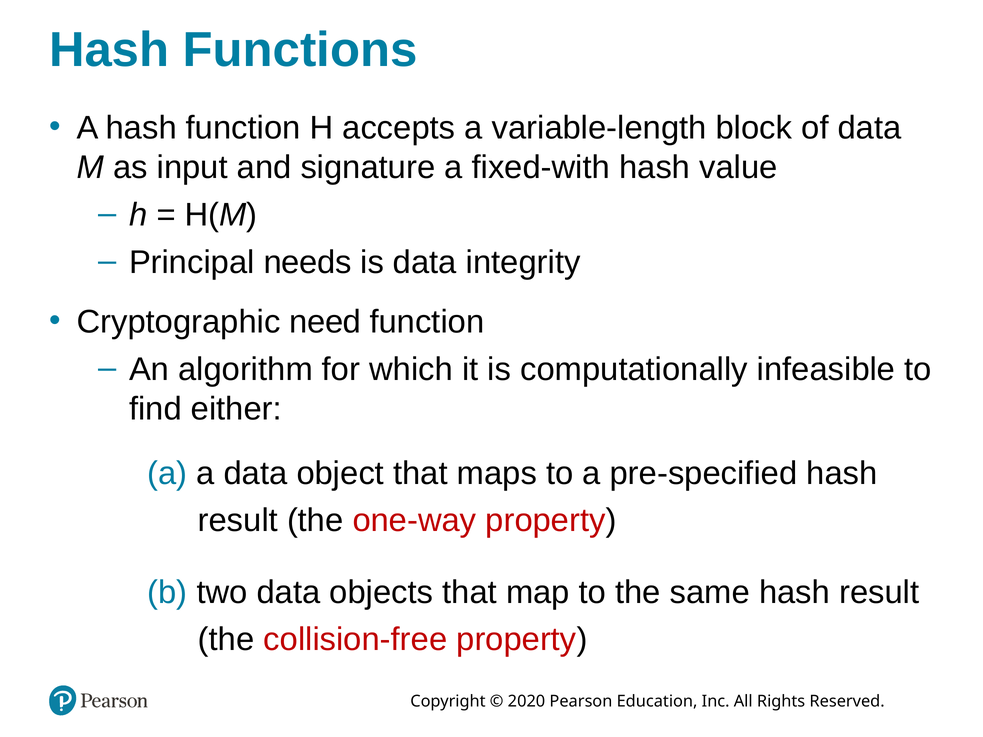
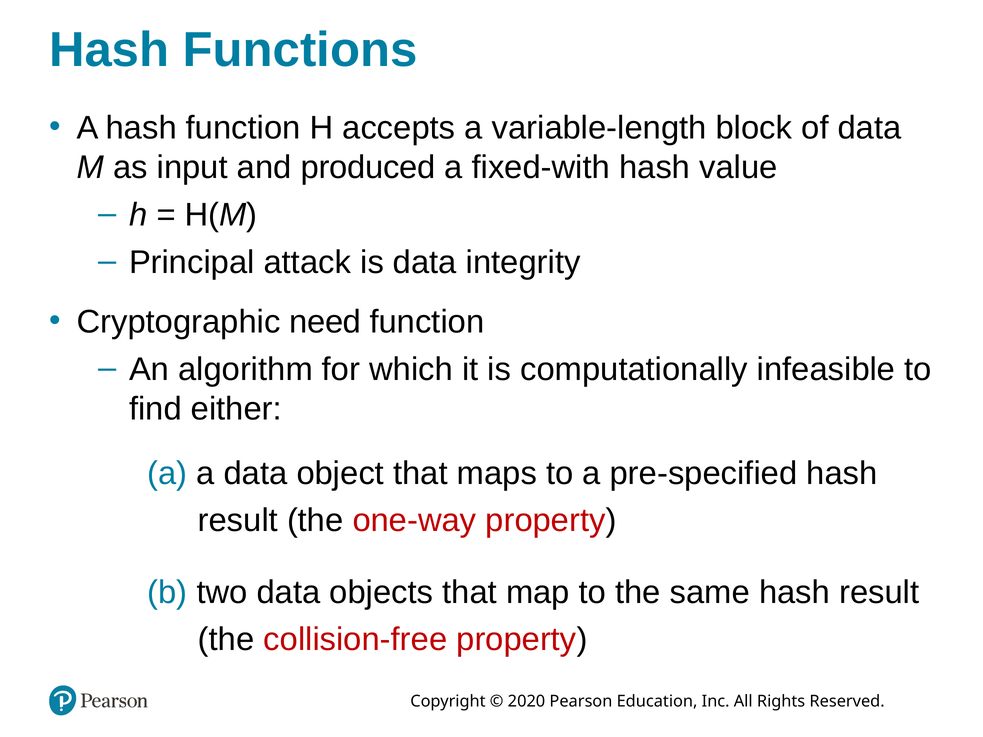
signature: signature -> produced (368, 167)
needs: needs -> attack (307, 262)
